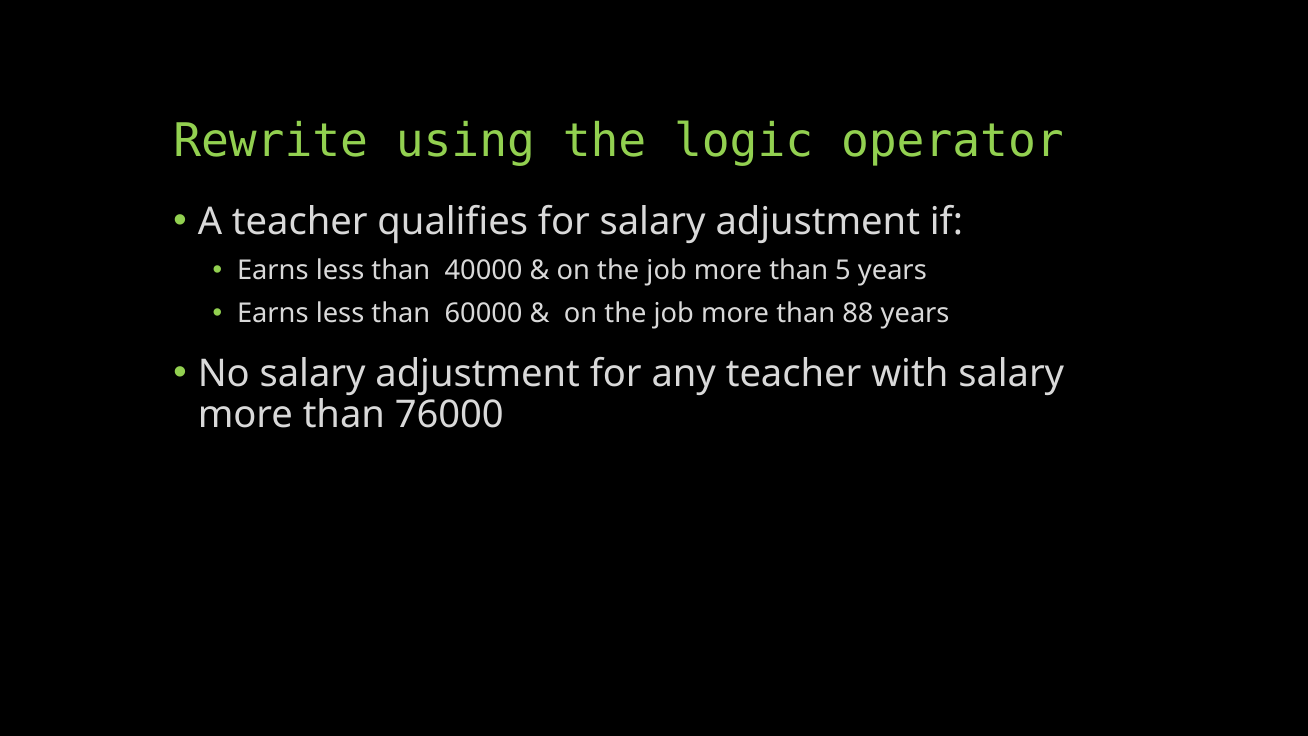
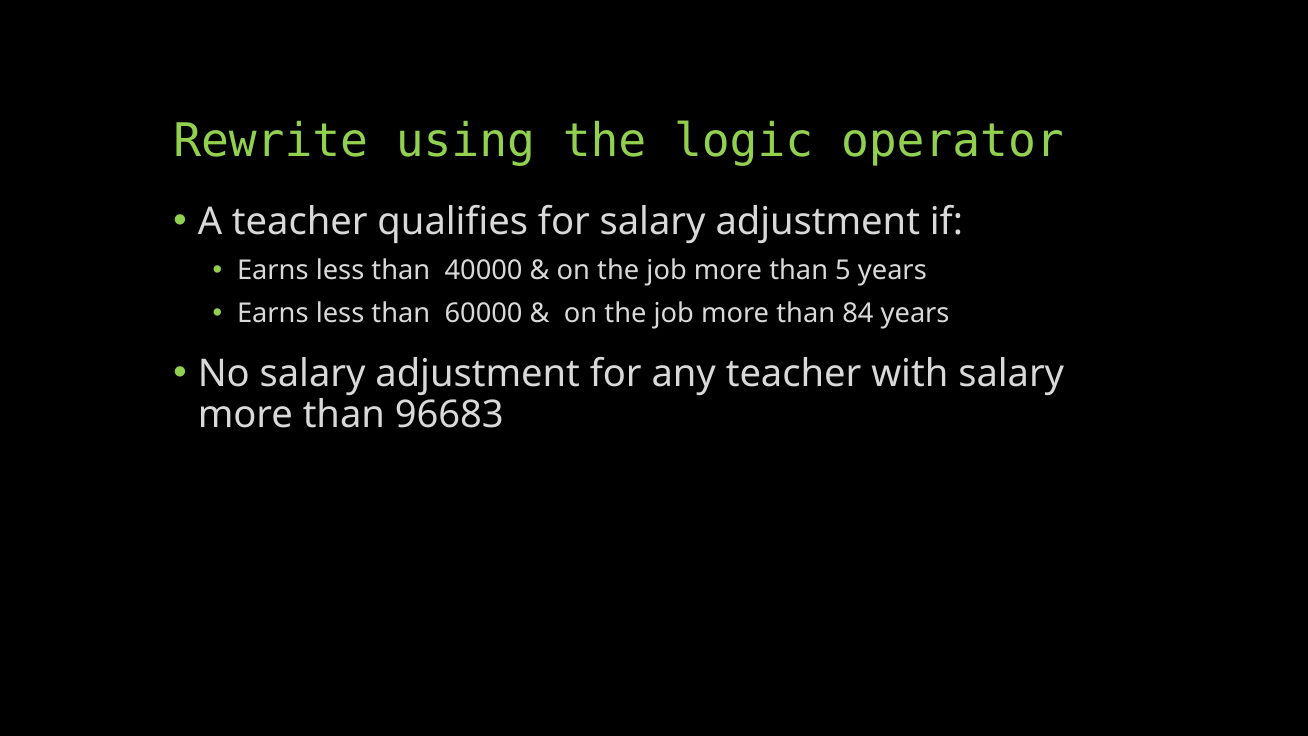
88: 88 -> 84 (858, 314)
76000: 76000 -> 96683 (449, 415)
